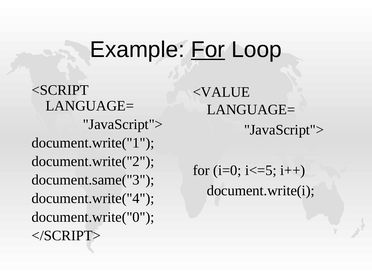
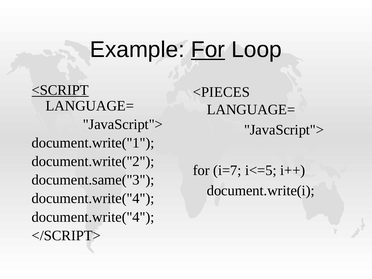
<SCRIPT underline: none -> present (60, 90)
<VALUE: <VALUE -> <PIECES (221, 92)
i=0: i=0 -> i=7 (227, 170)
document.write("0: document.write("0 -> document.write("4 (93, 217)
